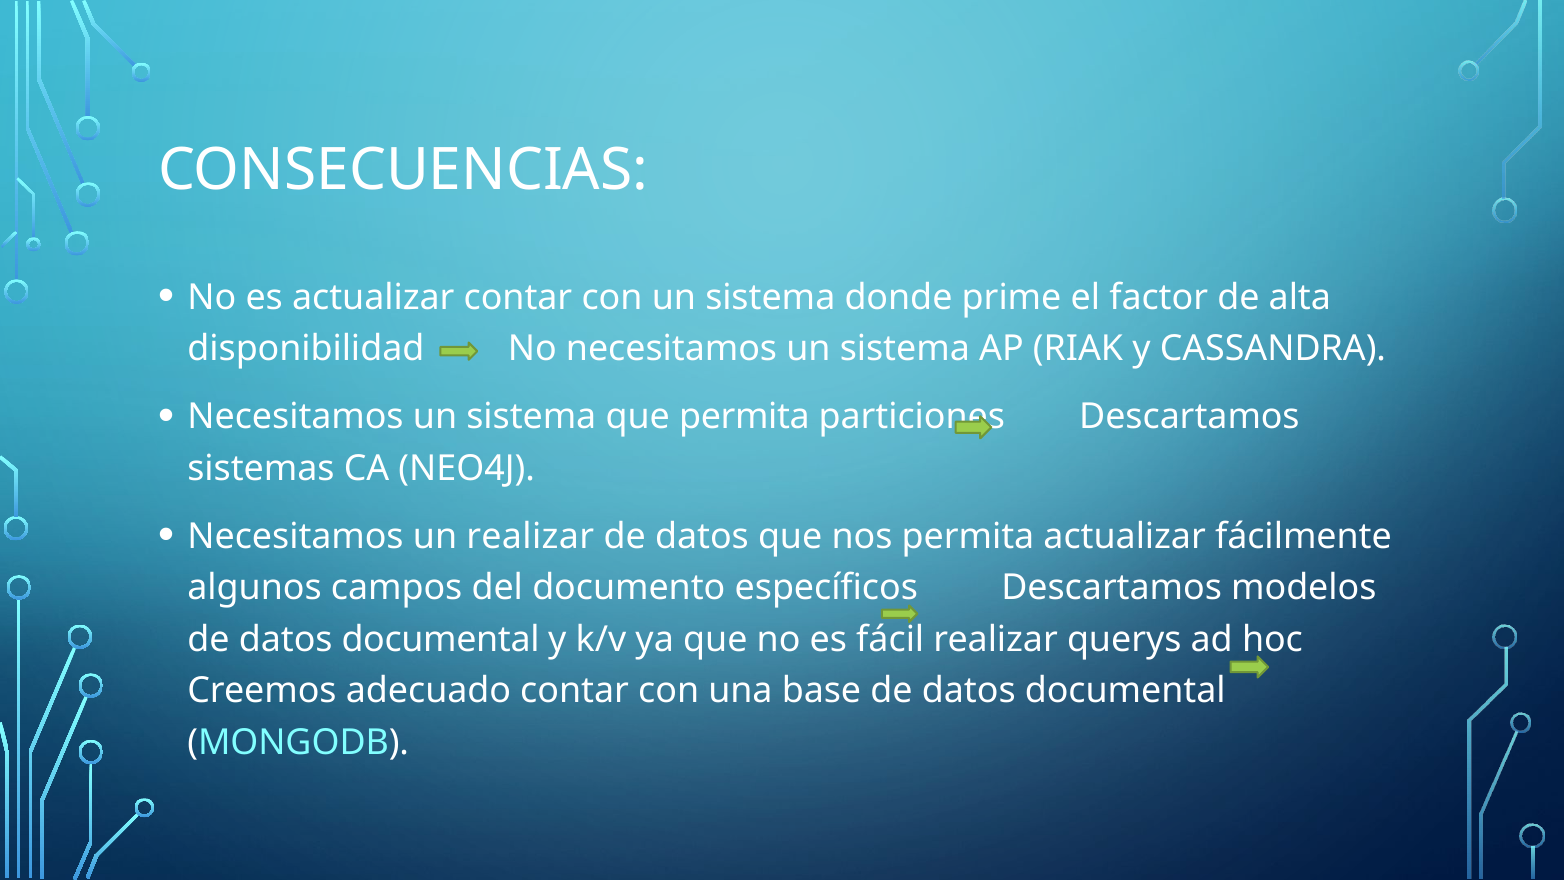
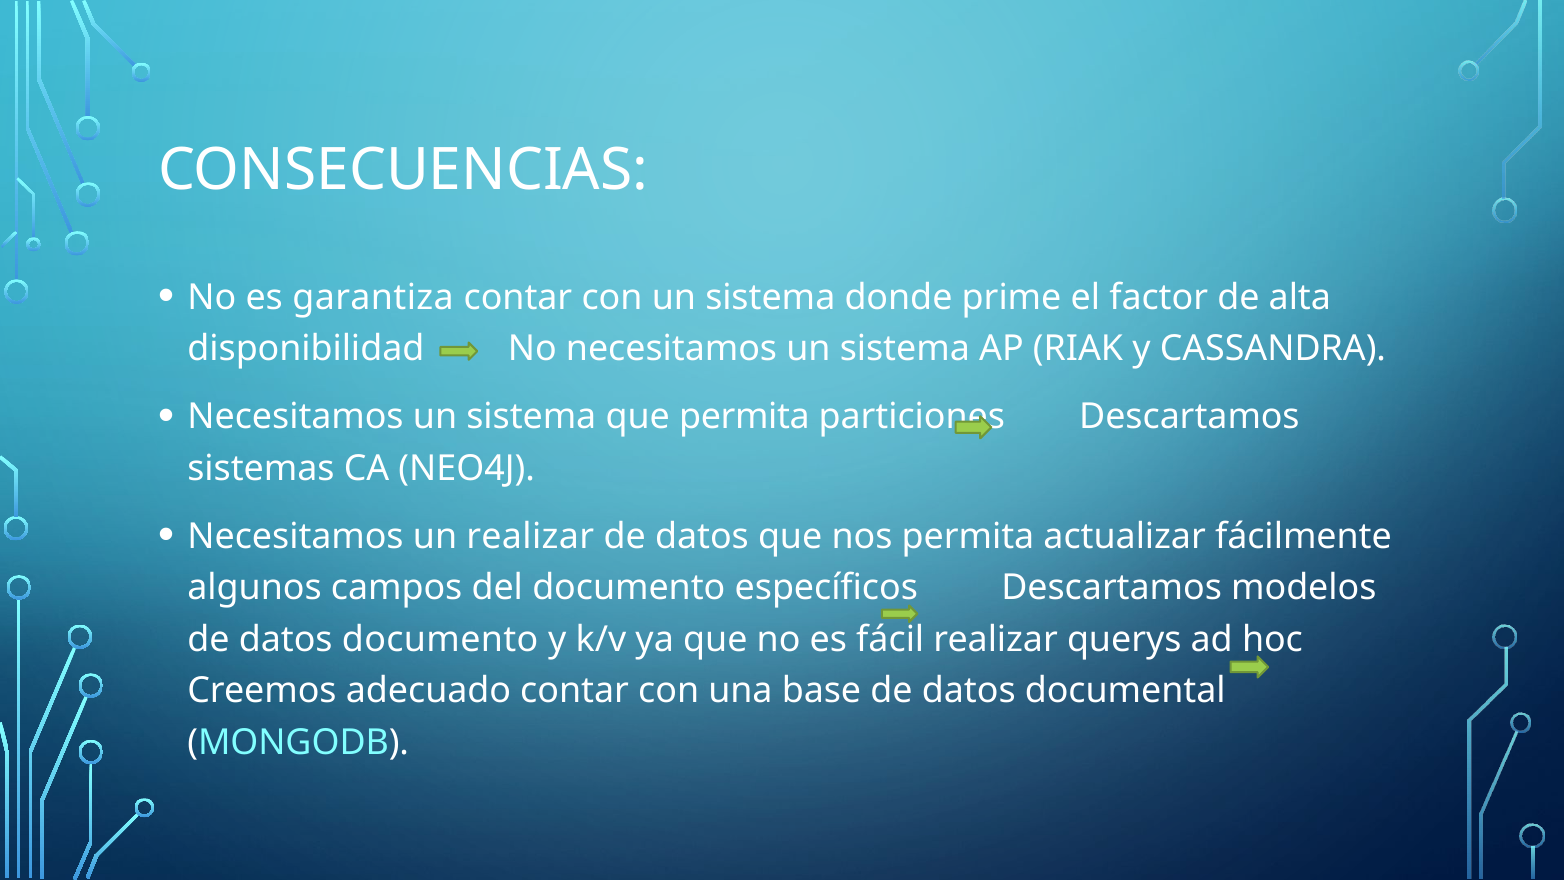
es actualizar: actualizar -> garantiza (373, 297)
documental: documental -> documento (440, 639)
